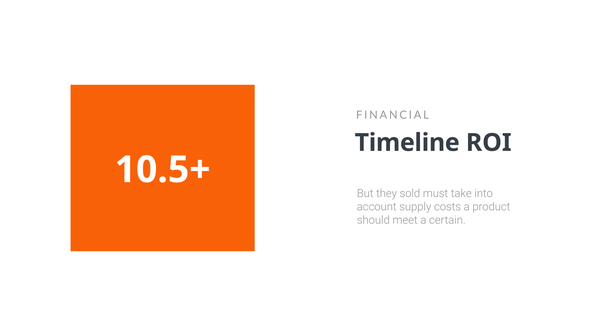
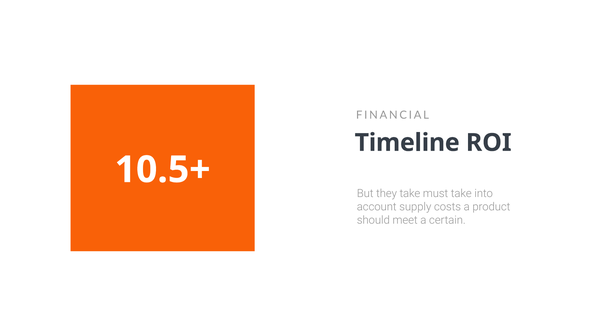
they sold: sold -> take (410, 193)
